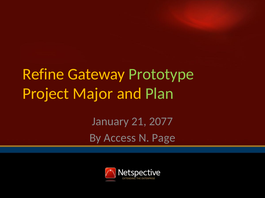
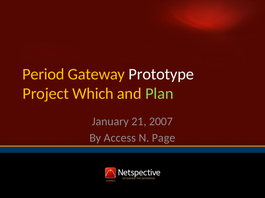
Refine: Refine -> Period (43, 74)
Prototype colour: light green -> white (161, 74)
Major: Major -> Which (93, 94)
2077: 2077 -> 2007 (161, 122)
